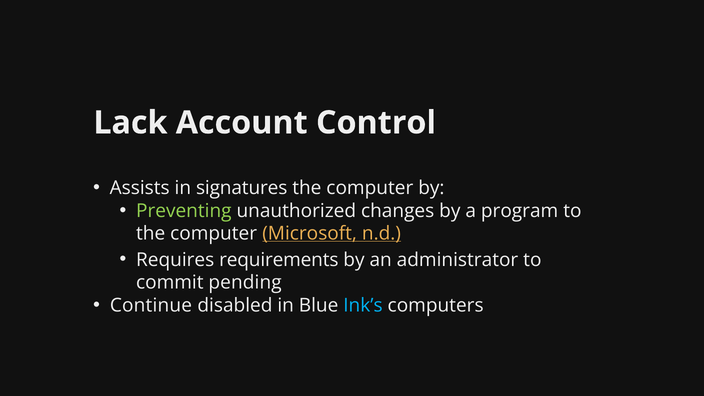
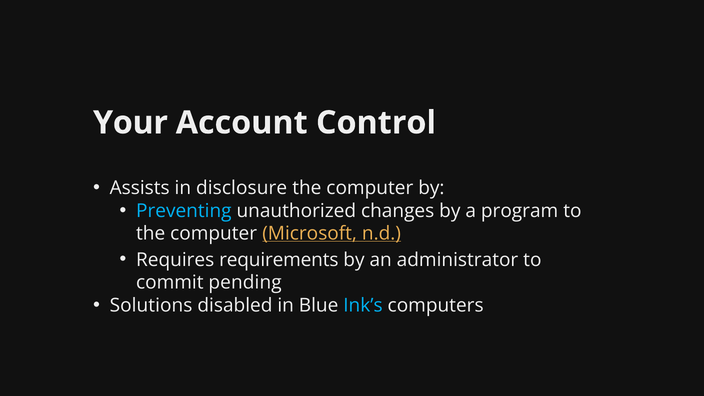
Lack: Lack -> Your (131, 123)
signatures: signatures -> disclosure (242, 188)
Preventing colour: light green -> light blue (184, 211)
Continue: Continue -> Solutions (151, 305)
